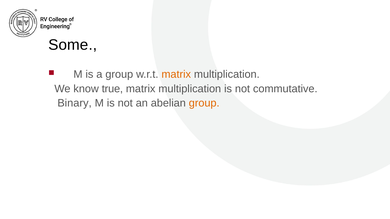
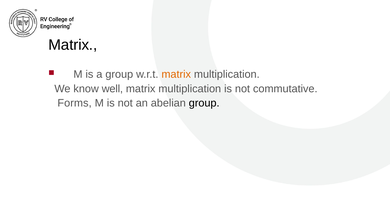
Some: Some -> Matrix (73, 45)
true: true -> well (112, 89)
Binary: Binary -> Forms (75, 103)
group colour: orange -> black (204, 103)
